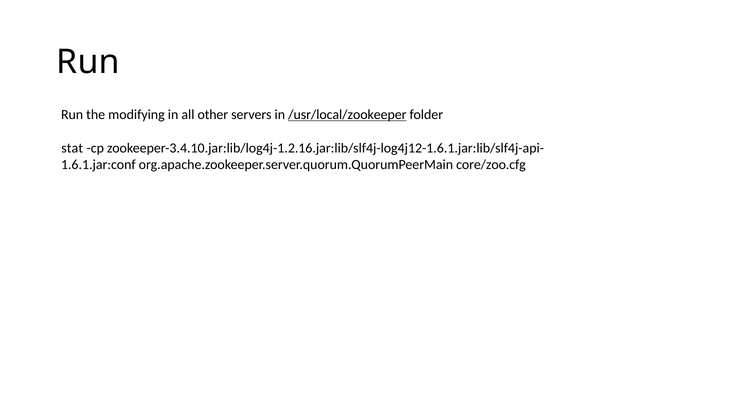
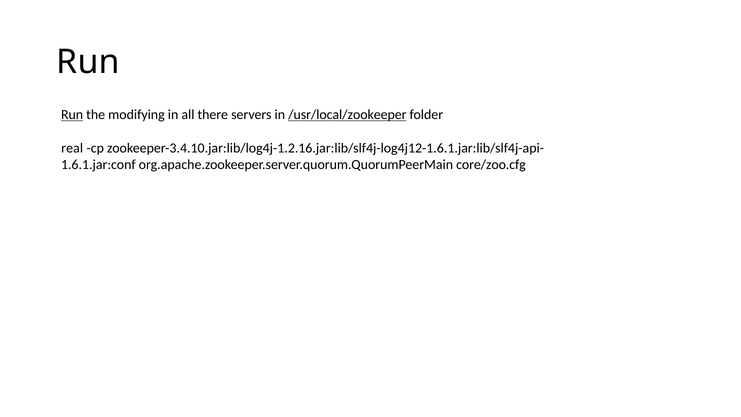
Run underline: none -> present (72, 115)
other: other -> there (213, 115)
stat: stat -> real (72, 148)
